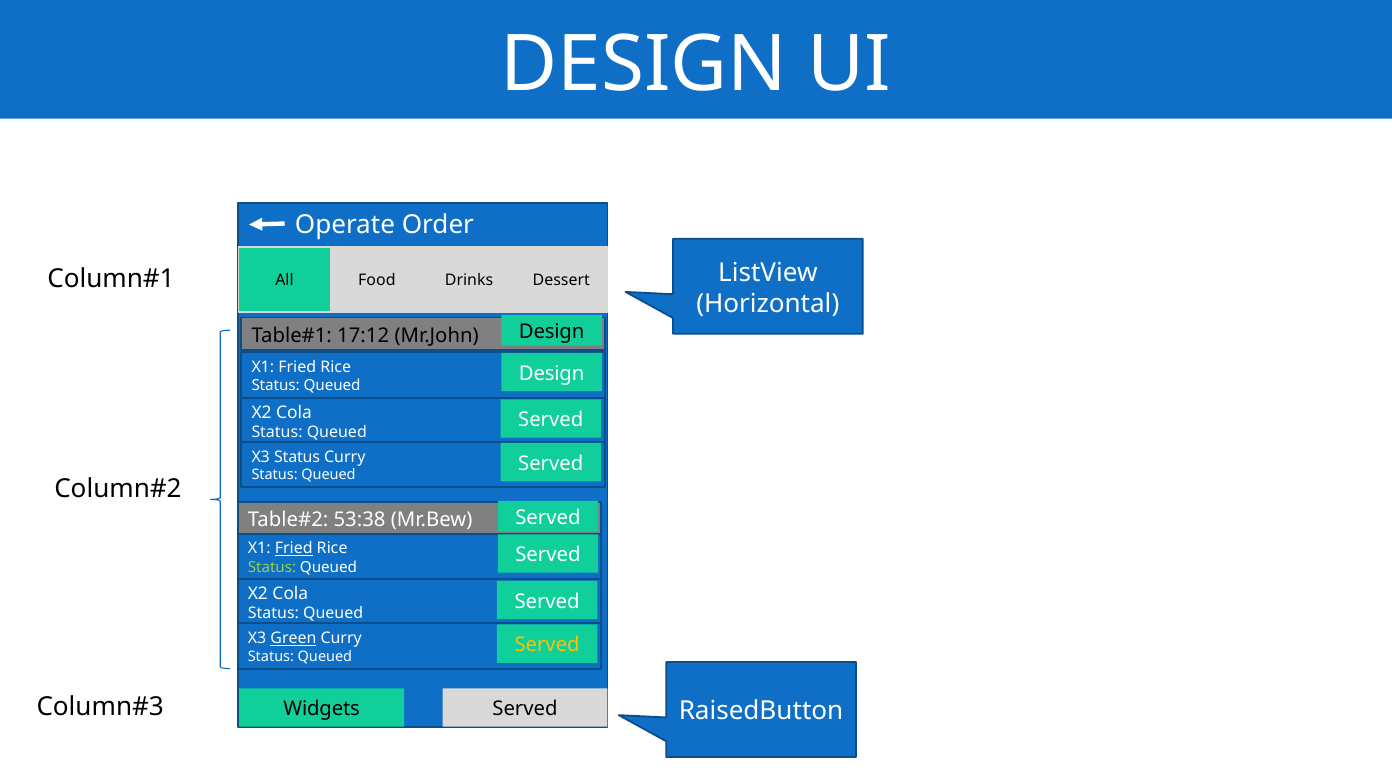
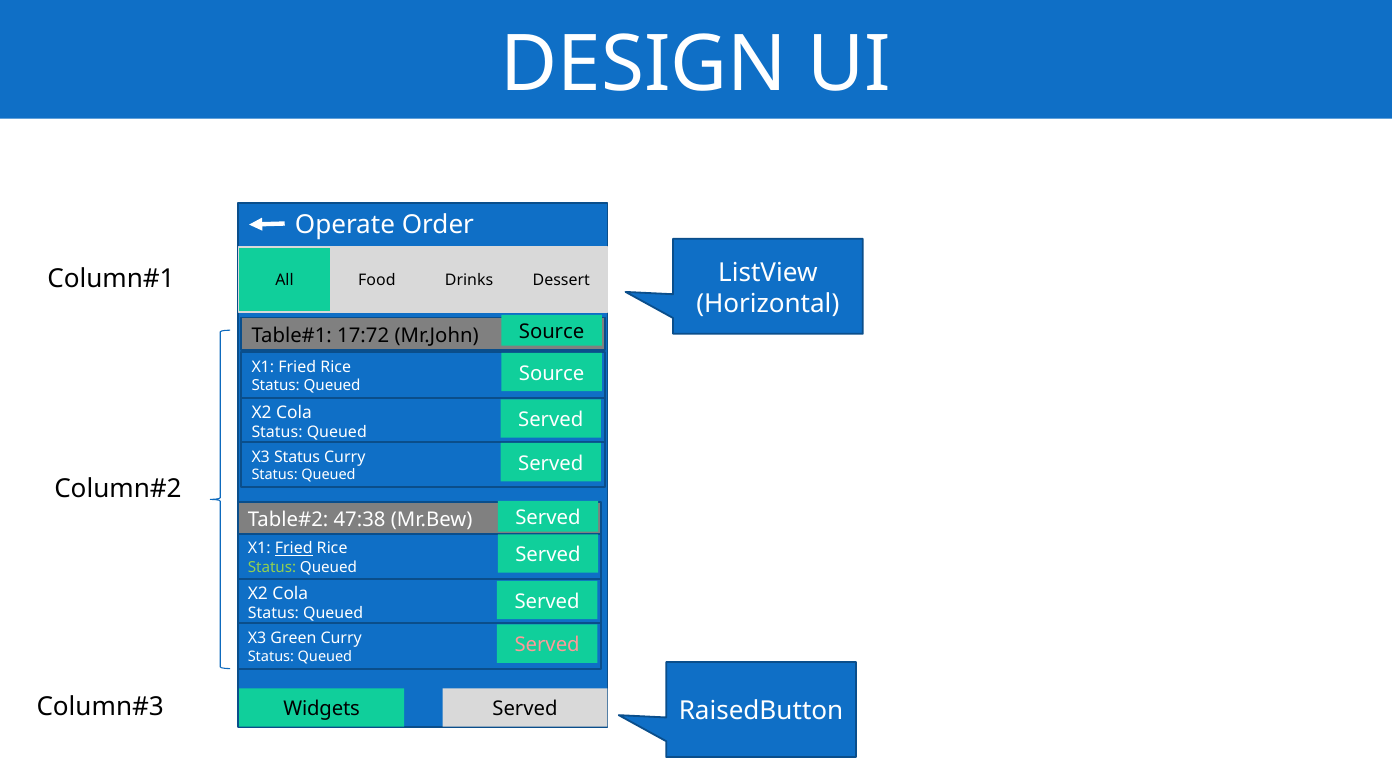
Design: Design -> Source (552, 332)
17:12: 17:12 -> 17:72 (363, 335)
Design: Design -> Source (552, 373)
53:38: 53:38 -> 47:38 (360, 520)
Green underline: present -> none (293, 638)
Served colour: yellow -> pink (547, 645)
